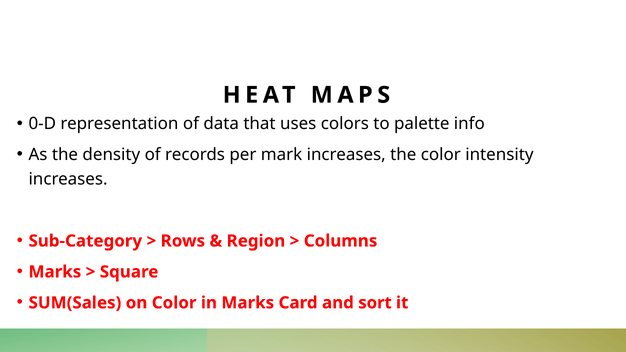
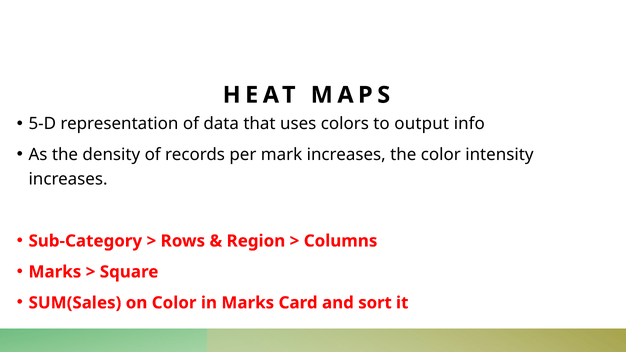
0-D: 0-D -> 5-D (42, 124)
palette: palette -> output (422, 124)
